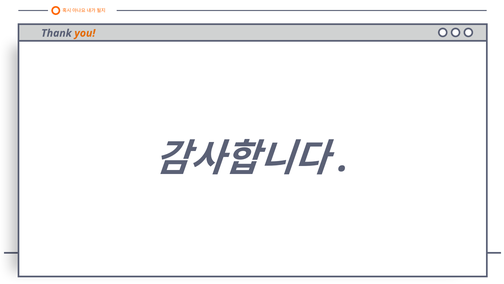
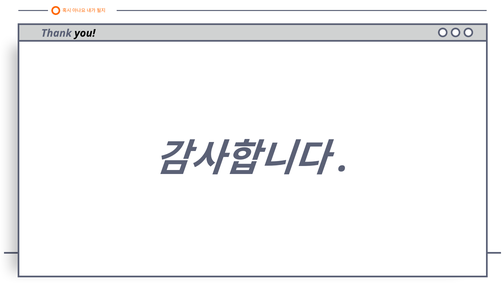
you colour: orange -> black (85, 33)
